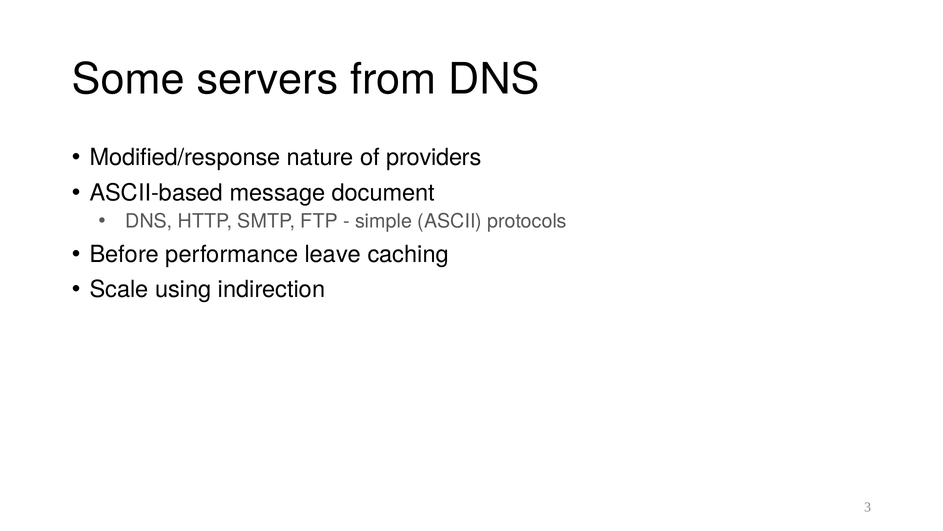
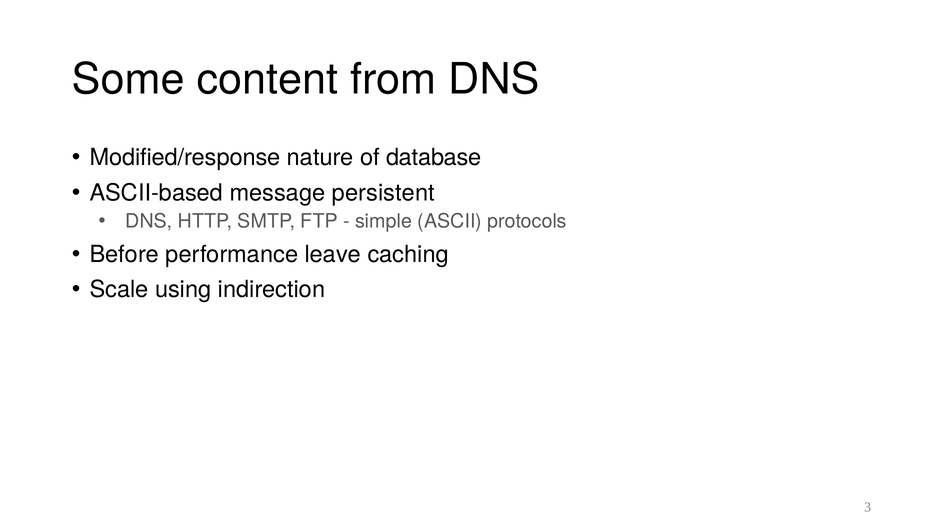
servers: servers -> content (267, 79)
providers: providers -> database (434, 157)
document: document -> persistent (383, 193)
